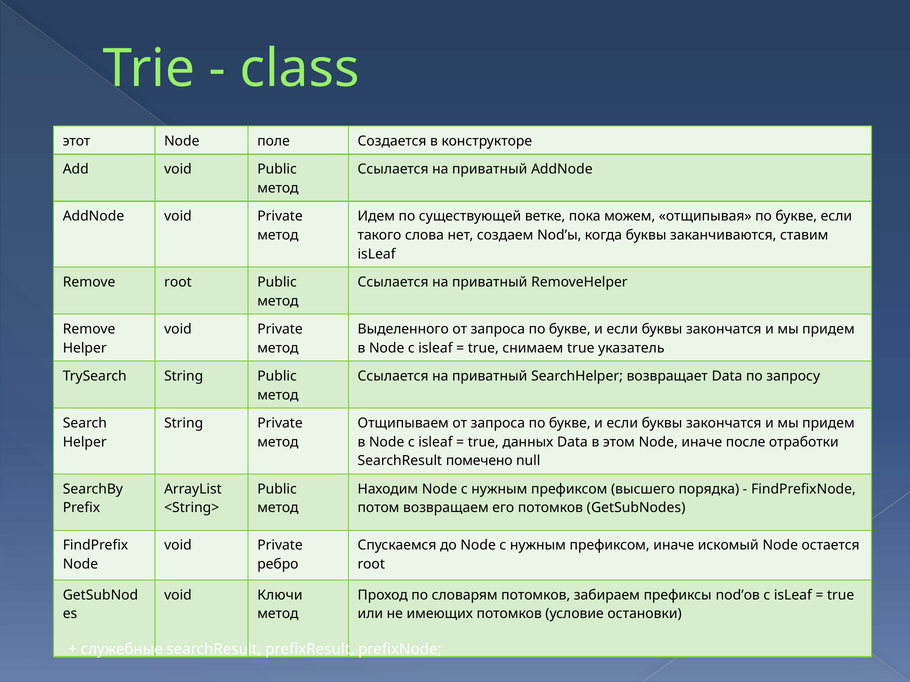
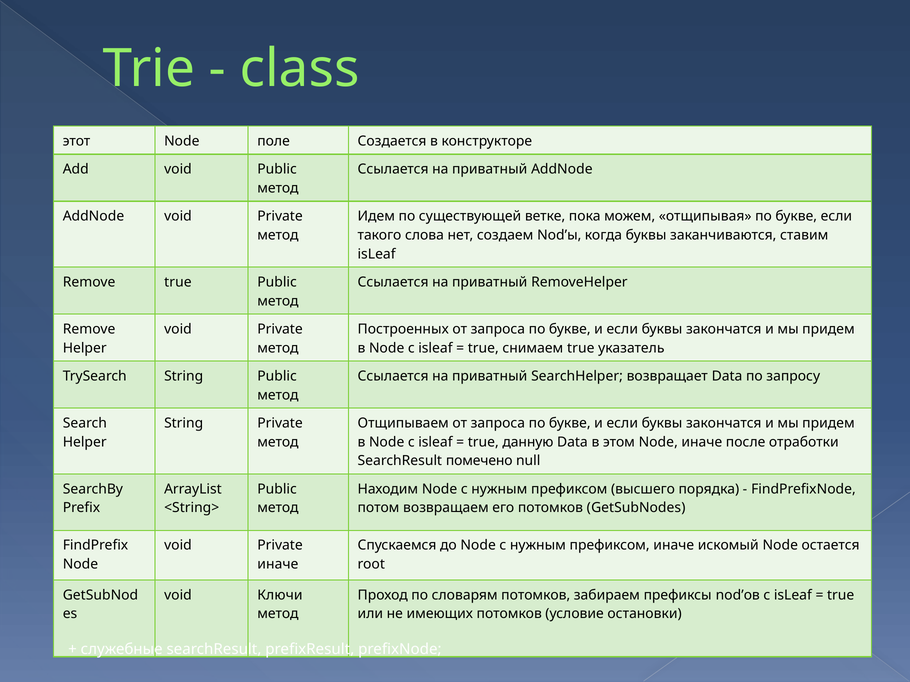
Remove root: root -> true (178, 282)
Выделенного: Выделенного -> Построенных (403, 329)
данных: данных -> данную (528, 442)
ребро: ребро -> иначе (278, 565)
